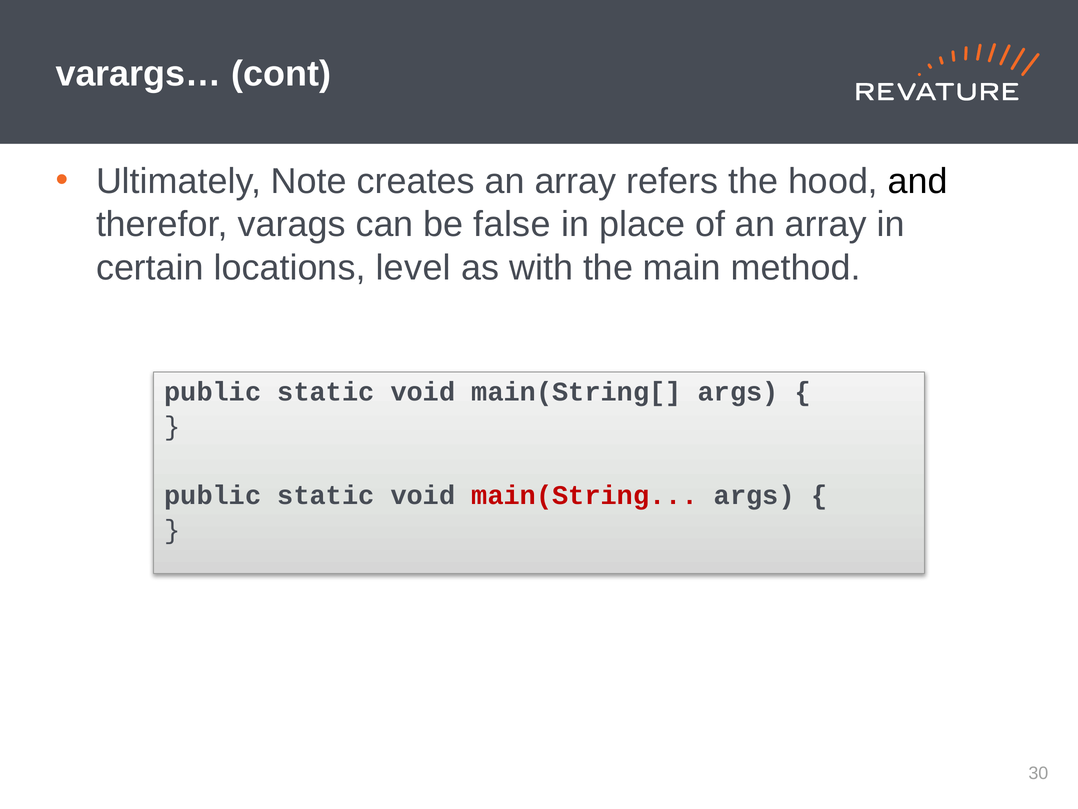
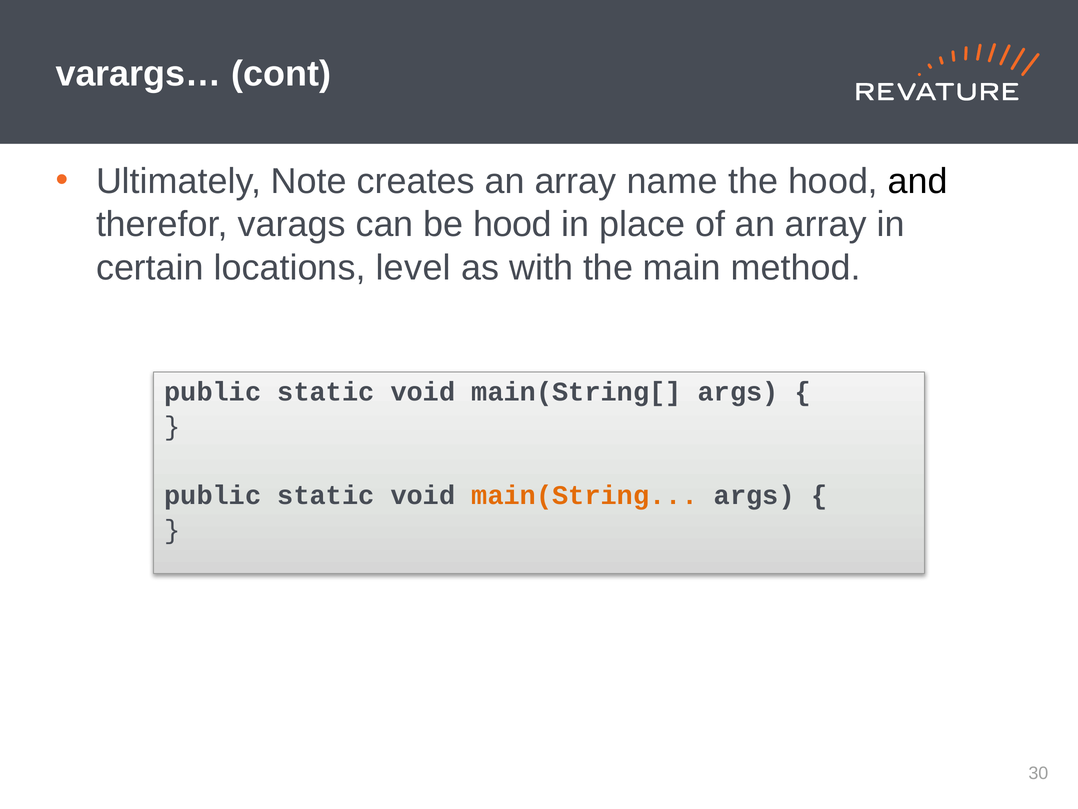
refers: refers -> name (672, 181)
be false: false -> hood (512, 224)
main(String colour: red -> orange (585, 495)
